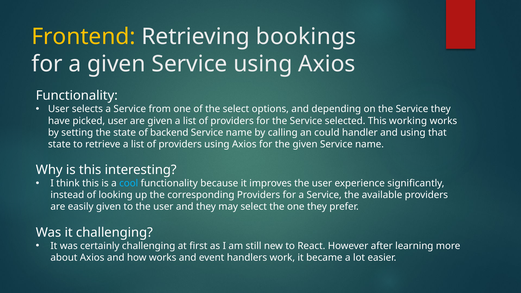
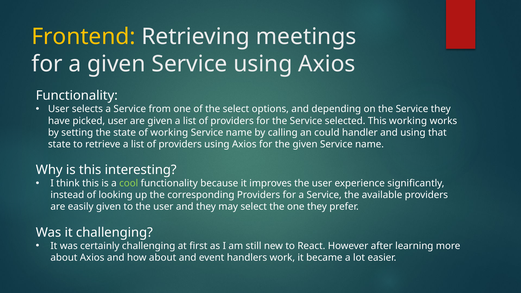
bookings: bookings -> meetings (306, 37)
of backend: backend -> working (169, 133)
cool colour: light blue -> light green (129, 183)
how works: works -> about (163, 258)
